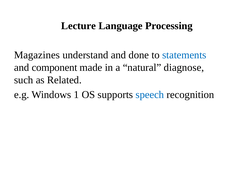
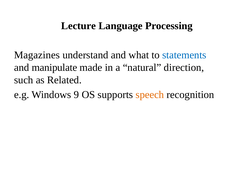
done: done -> what (139, 55)
component: component -> manipulate (54, 68)
diagnose: diagnose -> direction (184, 68)
1: 1 -> 9 (76, 95)
speech colour: blue -> orange (150, 95)
